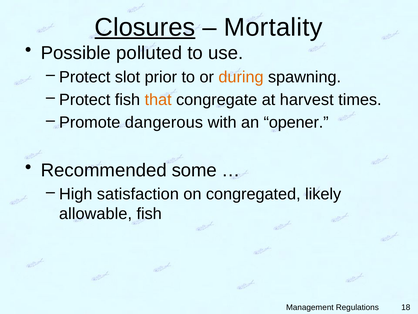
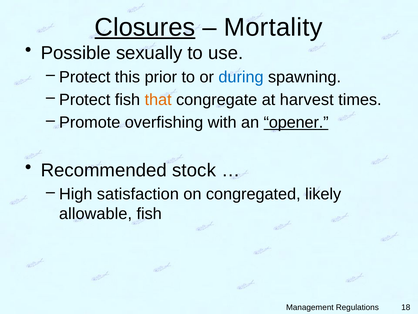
polluted: polluted -> sexually (149, 53)
slot: slot -> this (127, 77)
during colour: orange -> blue (241, 77)
dangerous: dangerous -> overfishing (164, 122)
opener underline: none -> present (296, 122)
some: some -> stock (194, 170)
